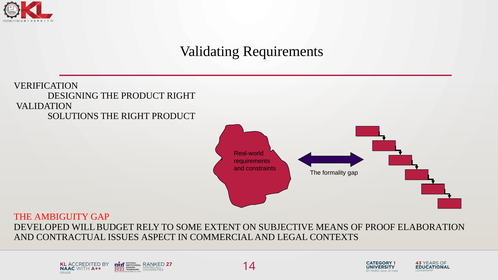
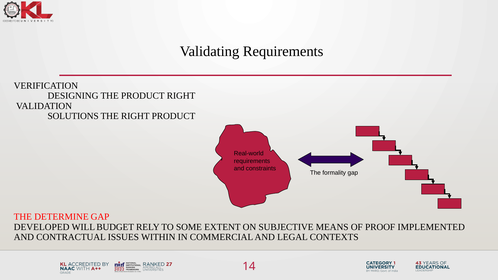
AMBIGUITY: AMBIGUITY -> DETERMINE (61, 217)
ELABORATION: ELABORATION -> IMPLEMENTED (431, 227)
ASPECT: ASPECT -> WITHIN (158, 237)
